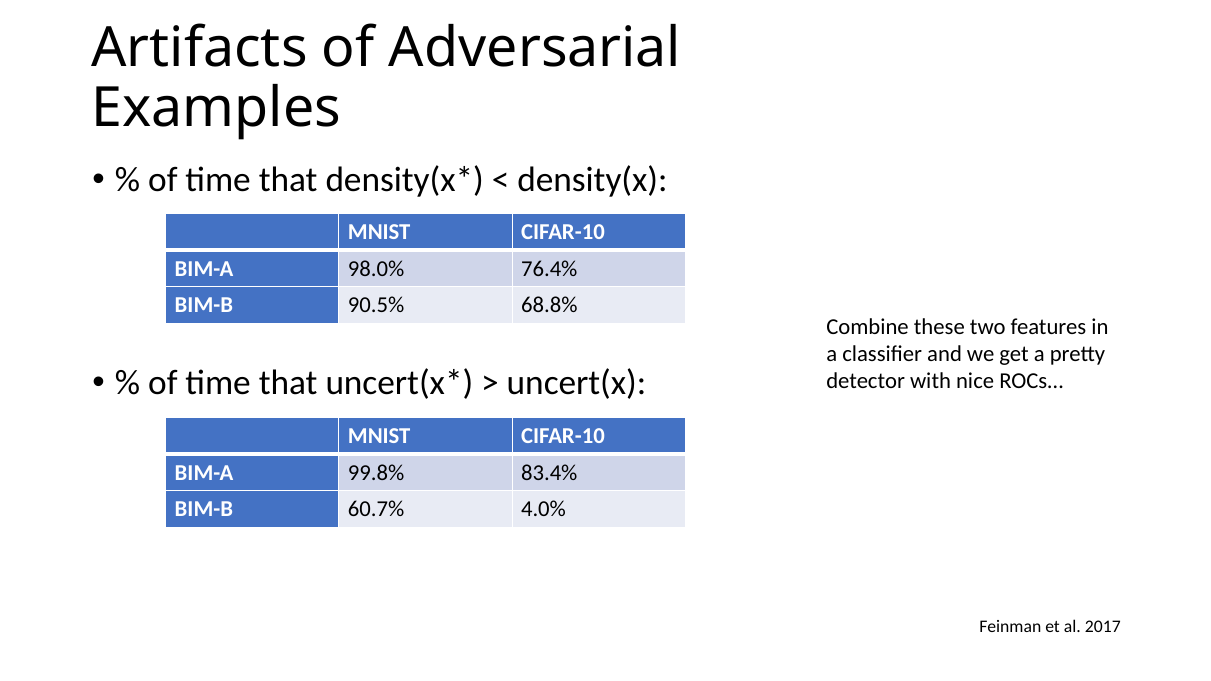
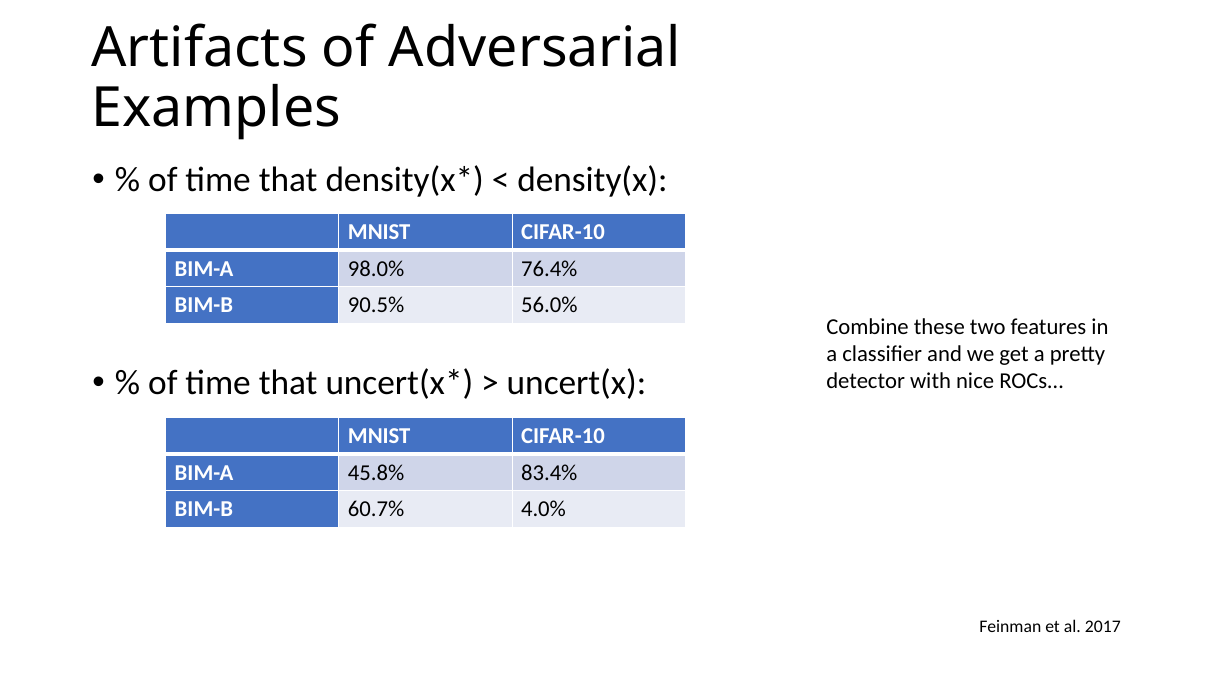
68.8%: 68.8% -> 56.0% (549, 305)
99.8%: 99.8% -> 45.8% (376, 473)
